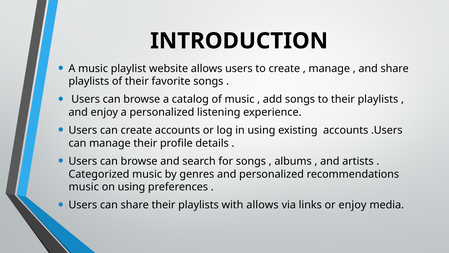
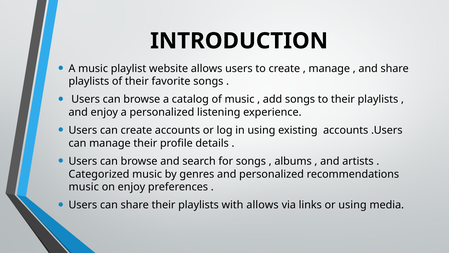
on using: using -> enjoy (131, 187)
or enjoy: enjoy -> using (353, 205)
